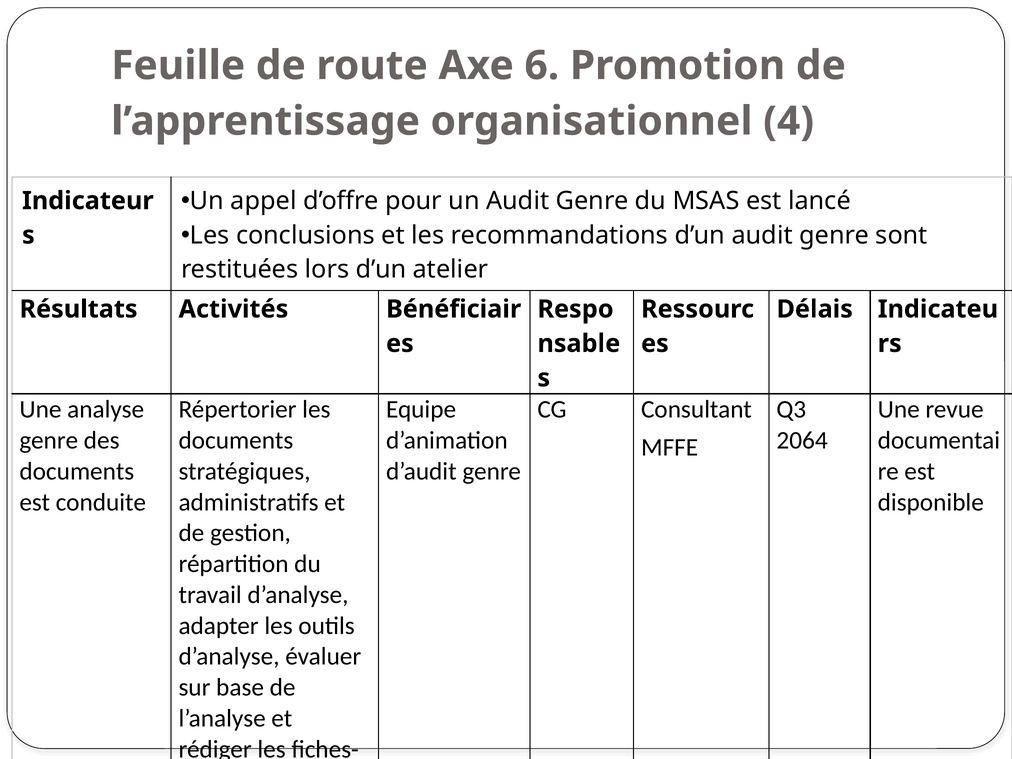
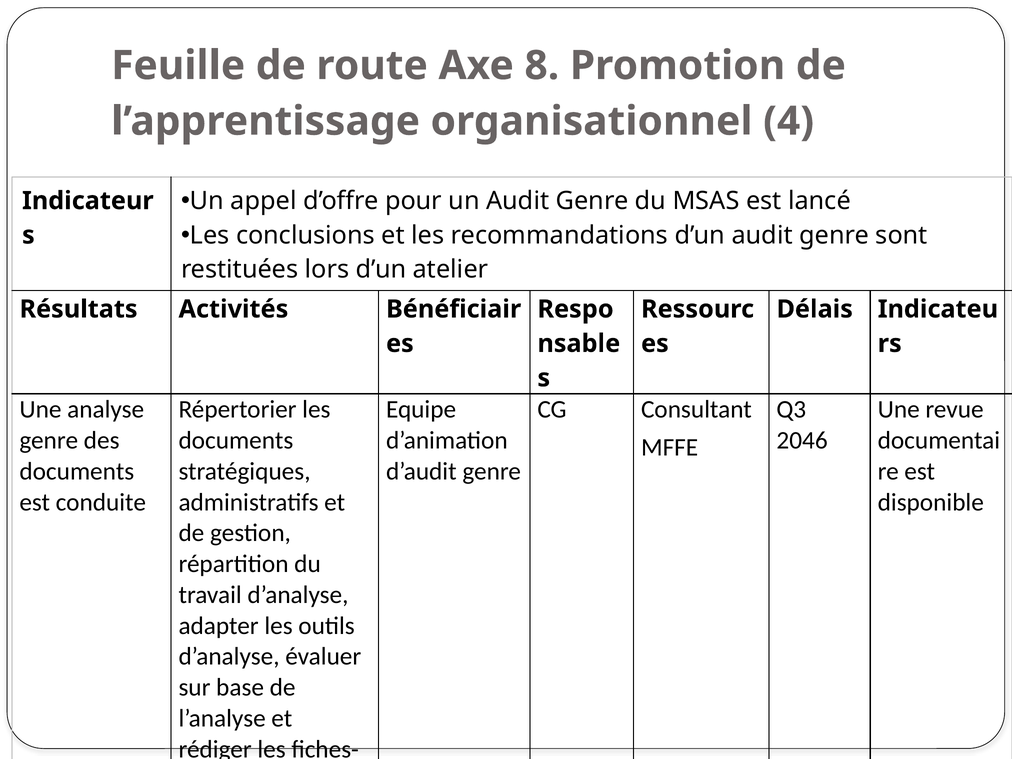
6: 6 -> 8 (542, 66)
2064: 2064 -> 2046 (802, 440)
